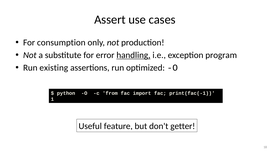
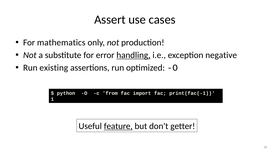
consumption: consumption -> mathematics (61, 42)
program: program -> negative (221, 55)
feature underline: none -> present (118, 126)
